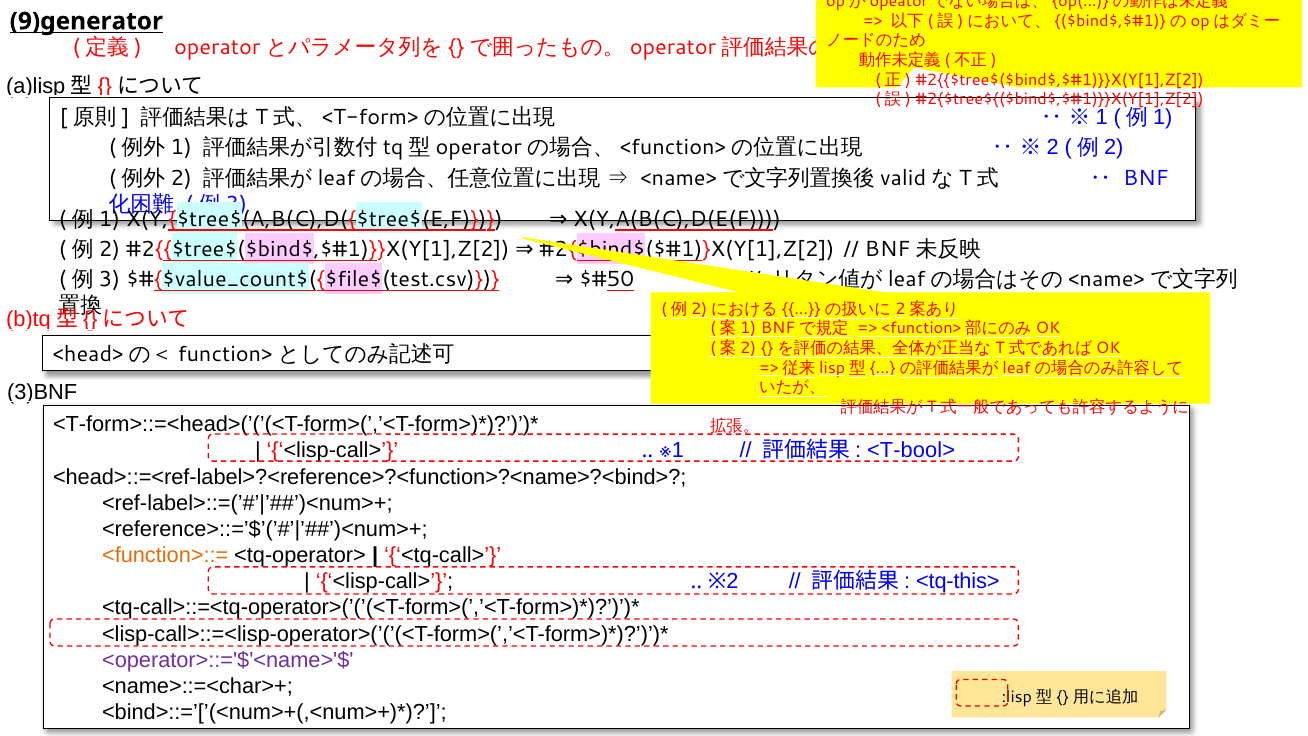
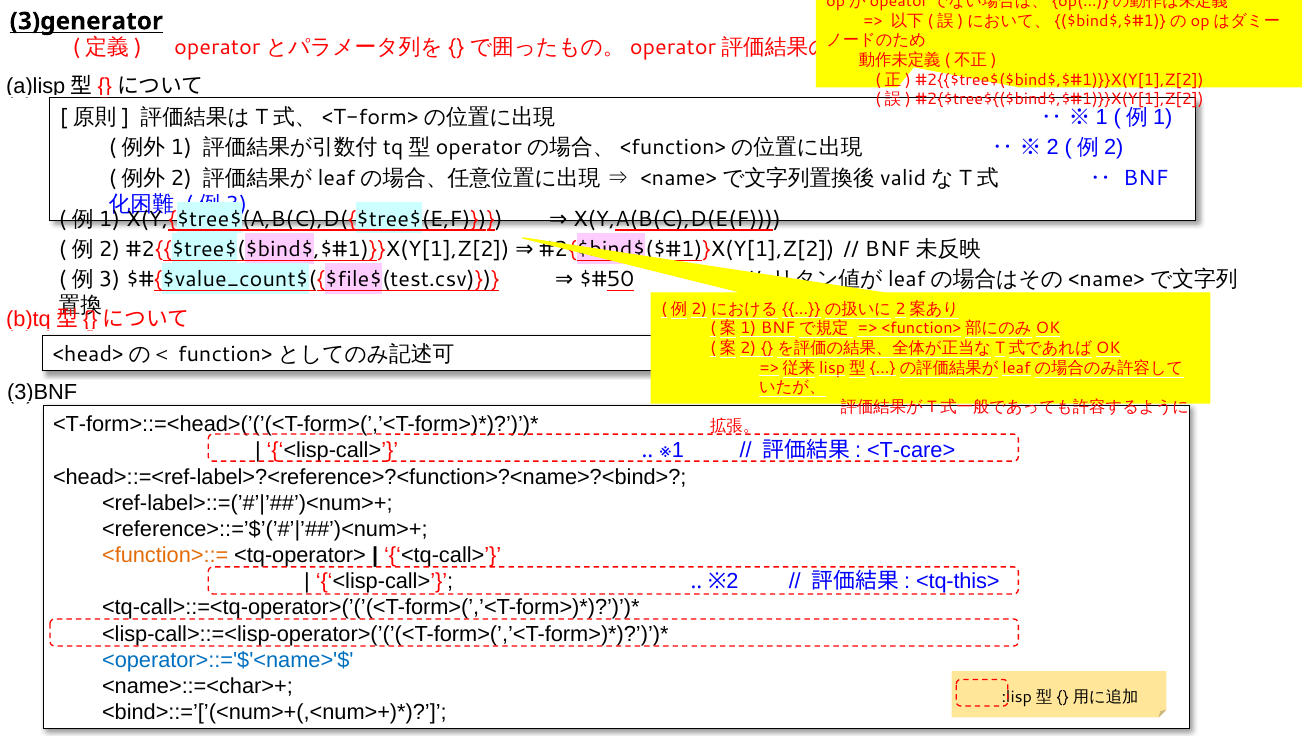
9)generator: 9)generator -> 3)generator (86, 21)
<T-bool>: <T-bool> -> <T-care> (911, 451)
<operator>::='$'<name>'$ colour: purple -> blue (228, 660)
